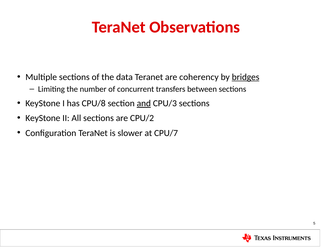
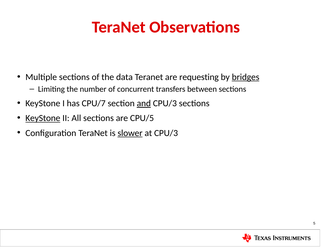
coherency: coherency -> requesting (199, 77)
CPU/8: CPU/8 -> CPU/7 (94, 103)
KeyStone underline: none -> present (43, 118)
CPU/2: CPU/2 -> CPU/5 (142, 118)
slower underline: none -> present (130, 133)
at CPU/7: CPU/7 -> CPU/3 (166, 133)
